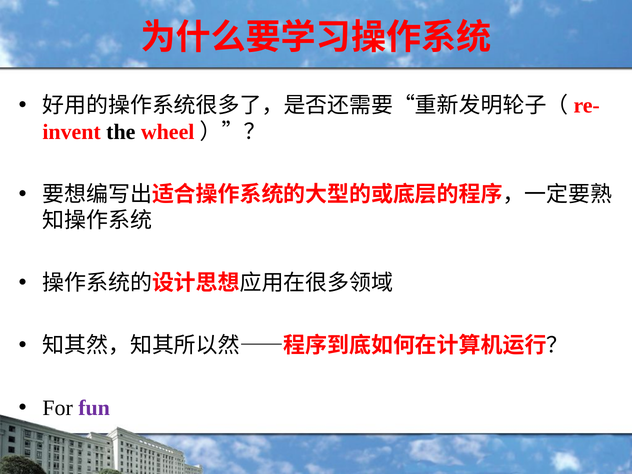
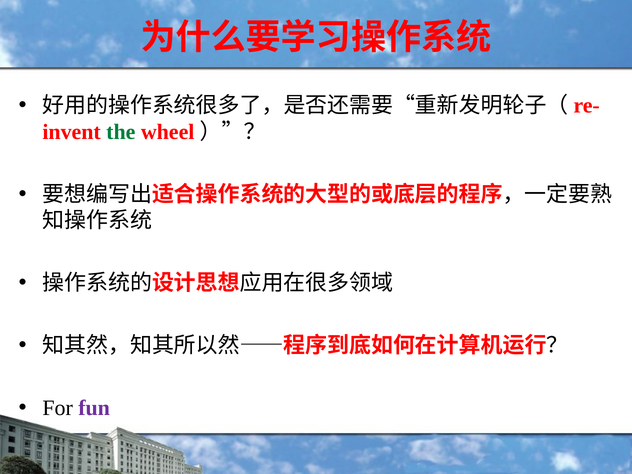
the colour: black -> green (121, 132)
